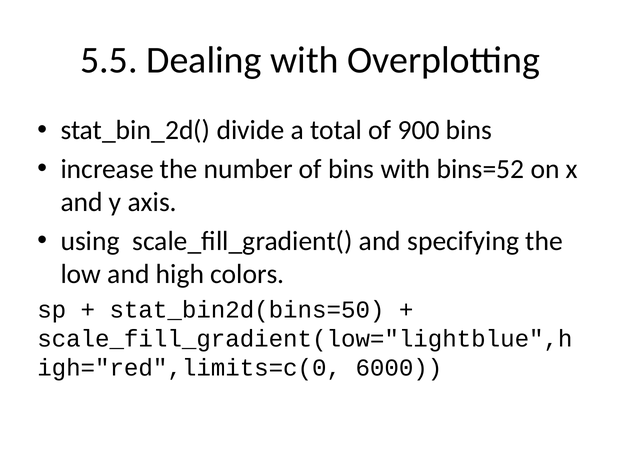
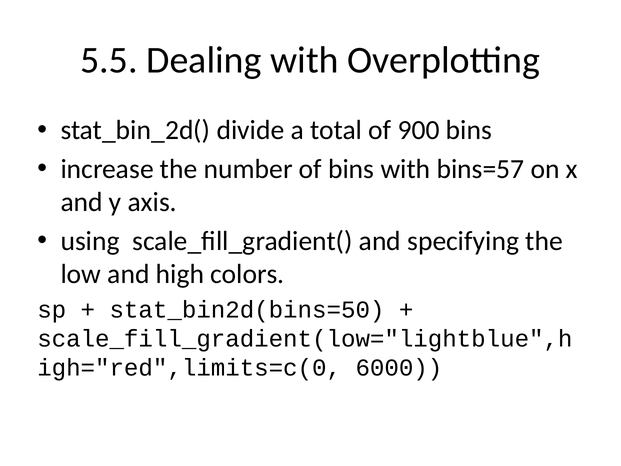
bins=52: bins=52 -> bins=57 (480, 169)
